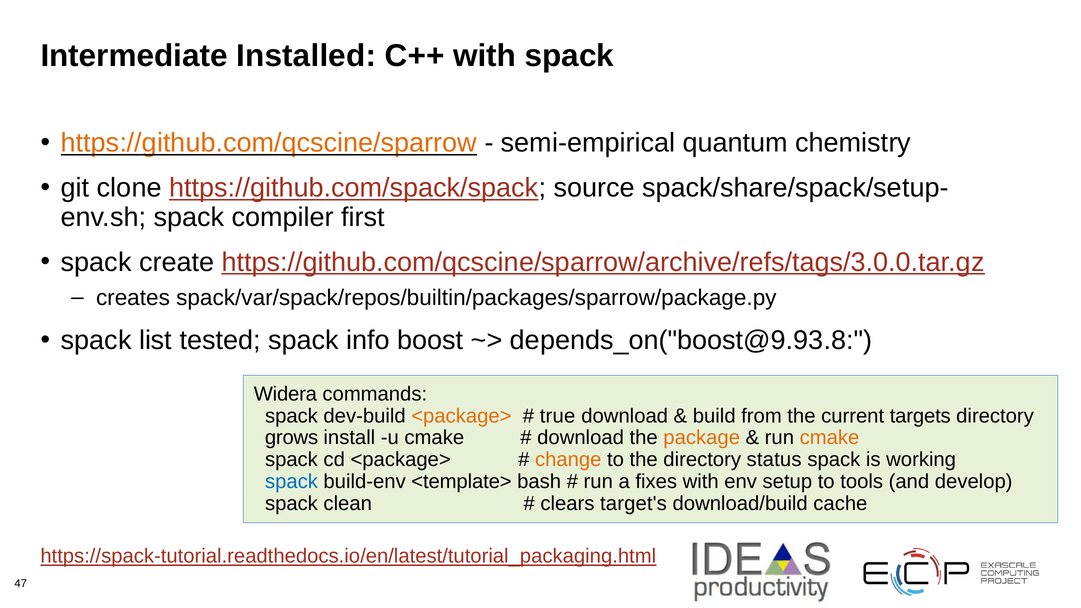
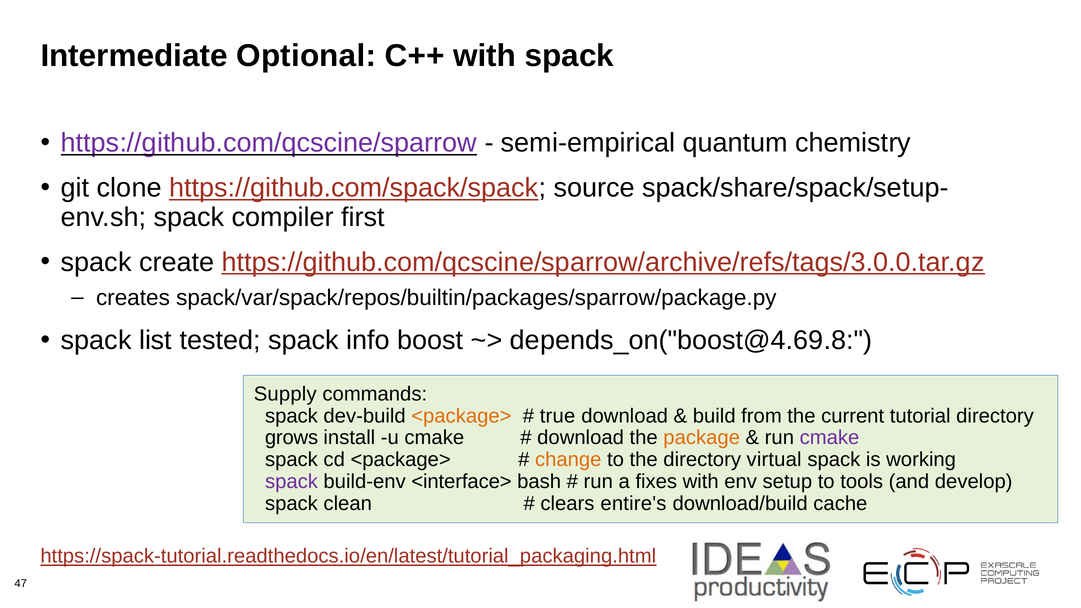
Installed: Installed -> Optional (306, 56)
https://github.com/qcscine/sparrow colour: orange -> purple (269, 143)
depends_on("boost@9.93.8: depends_on("boost@9.93.8 -> depends_on("boost@4.69.8 (691, 340)
Widera: Widera -> Supply (285, 394)
targets: targets -> tutorial (920, 416)
cmake colour: orange -> purple (829, 438)
status: status -> virtual (774, 460)
spack colour: blue -> purple (291, 482)
<template>: <template> -> <interface> (461, 482)
target's: target's -> entire's (633, 504)
